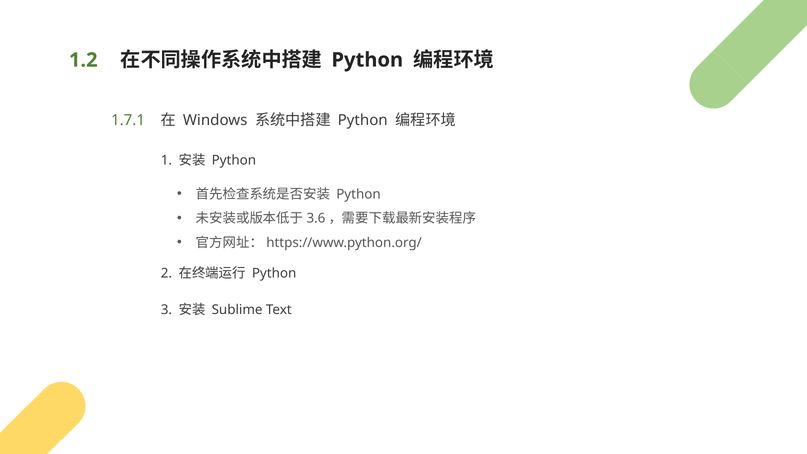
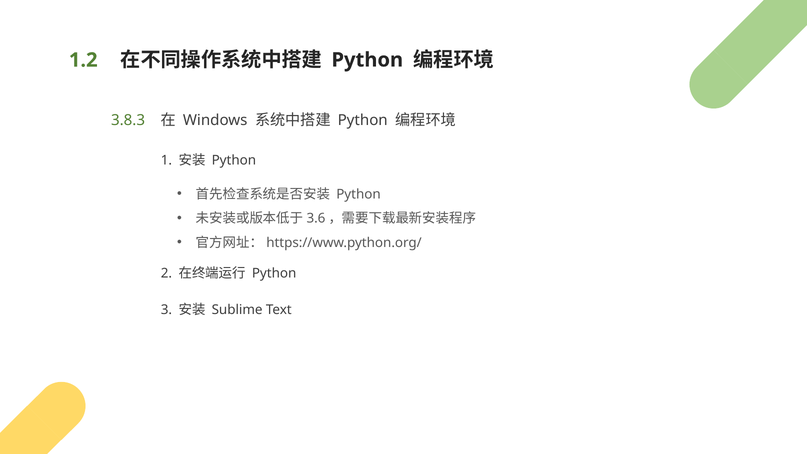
1.7.1: 1.7.1 -> 3.8.3 (128, 120)
